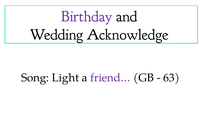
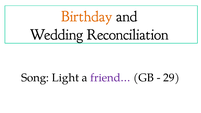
Birthday colour: purple -> orange (87, 16)
Acknowledge: Acknowledge -> Reconciliation (128, 35)
63: 63 -> 29 (172, 78)
